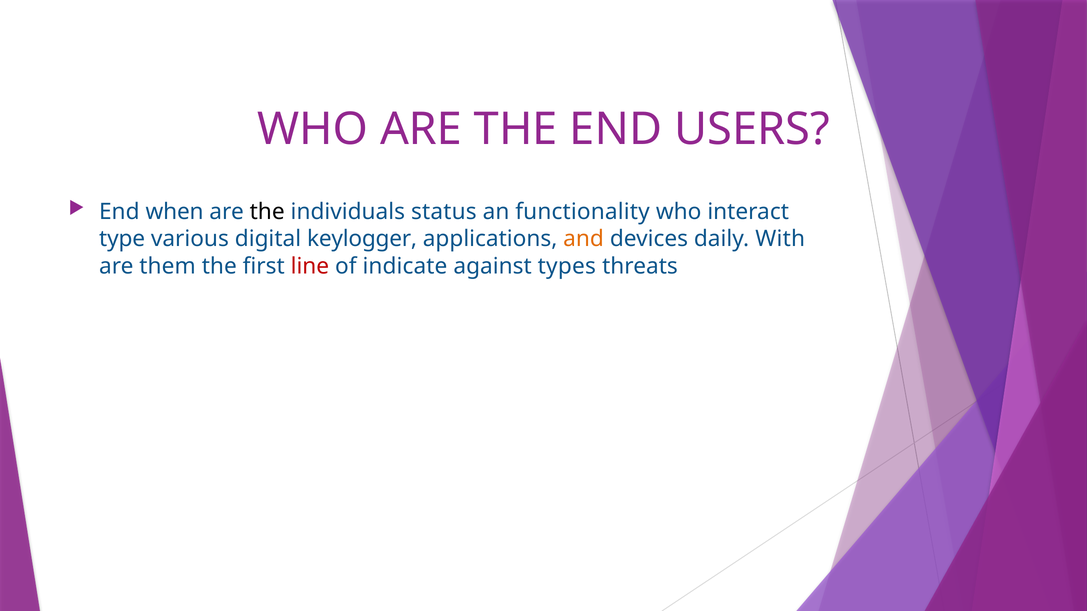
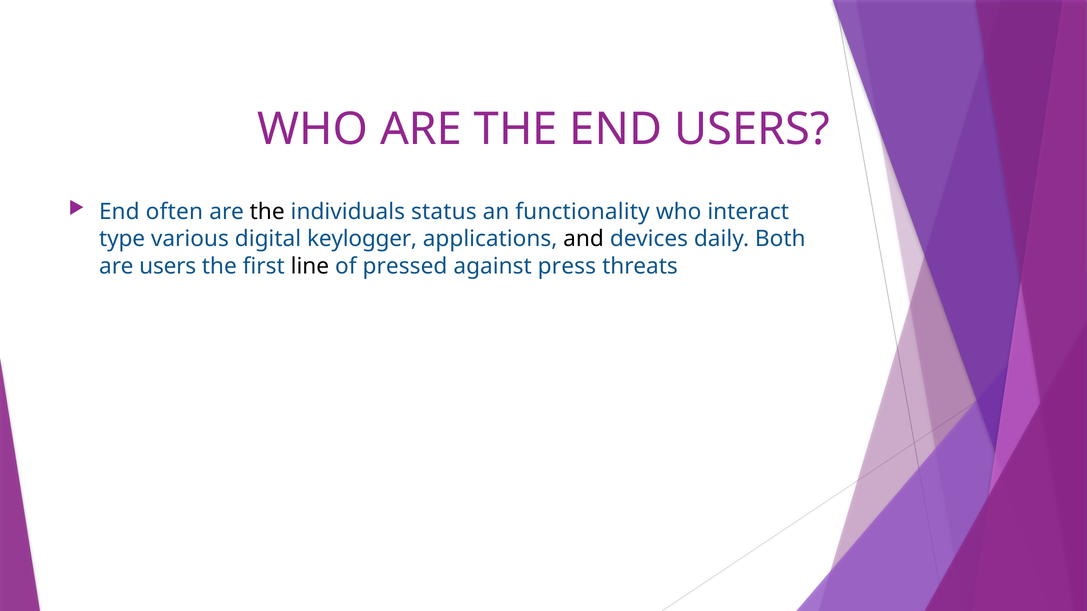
when: when -> often (174, 212)
and colour: orange -> black (584, 239)
With: With -> Both (780, 239)
are them: them -> users (168, 266)
line colour: red -> black (310, 266)
indicate: indicate -> pressed (405, 266)
types: types -> press (567, 266)
